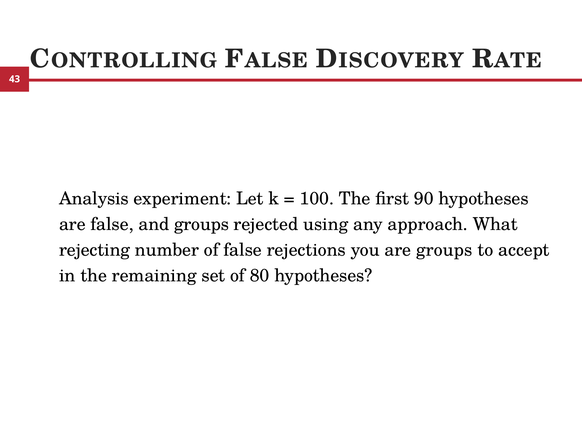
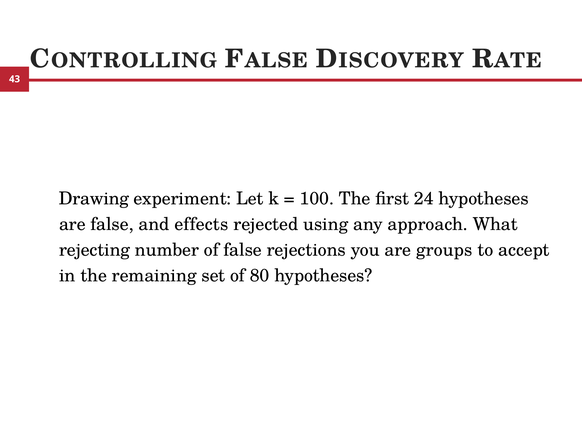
Analysis: Analysis -> Drawing (94, 198)
90: 90 -> 24 (424, 198)
and groups: groups -> effects (201, 224)
